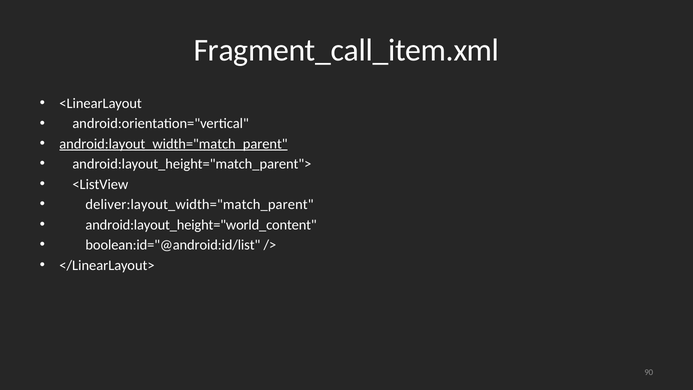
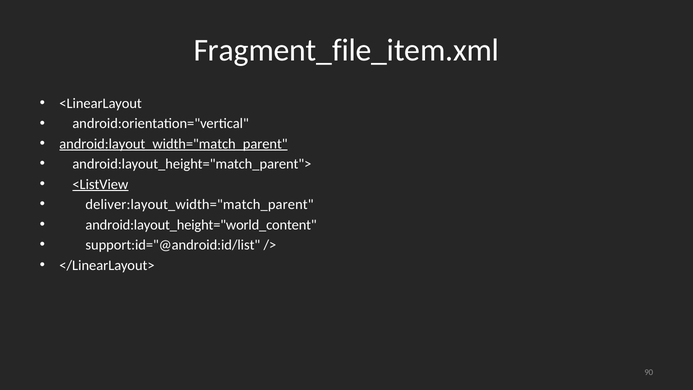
Fragment_call_item.xml: Fragment_call_item.xml -> Fragment_file_item.xml (346, 50)
<ListView underline: none -> present (100, 184)
boolean:id="@android:id/list: boolean:id="@android:id/list -> support:id="@android:id/list (173, 245)
